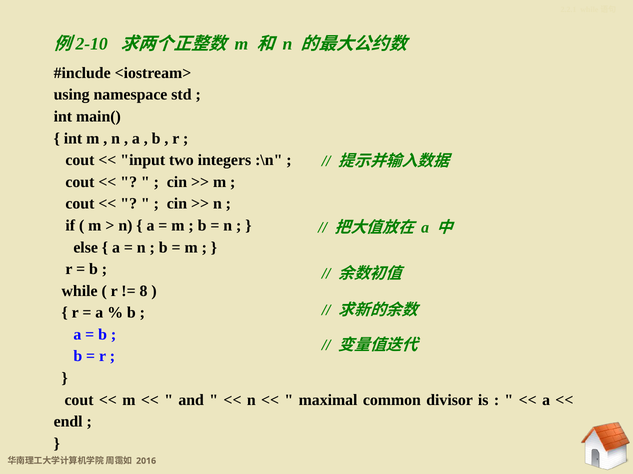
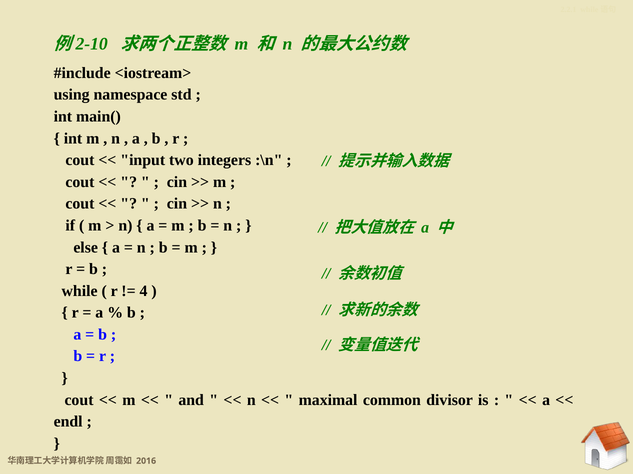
8: 8 -> 4 (144, 291)
